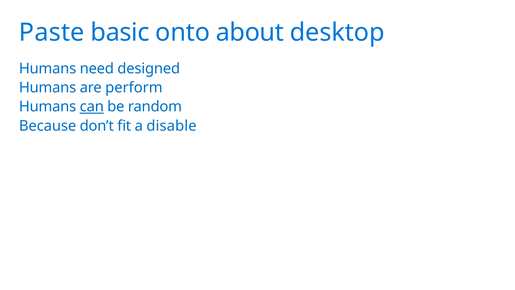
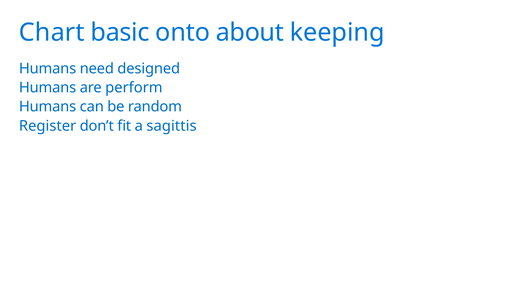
Paste: Paste -> Chart (52, 32)
desktop: desktop -> keeping (337, 32)
can underline: present -> none (92, 107)
Because: Because -> Register (48, 126)
disable: disable -> sagittis (172, 126)
